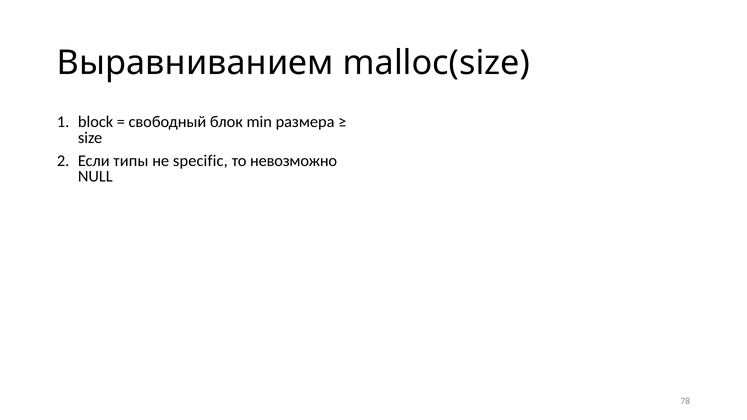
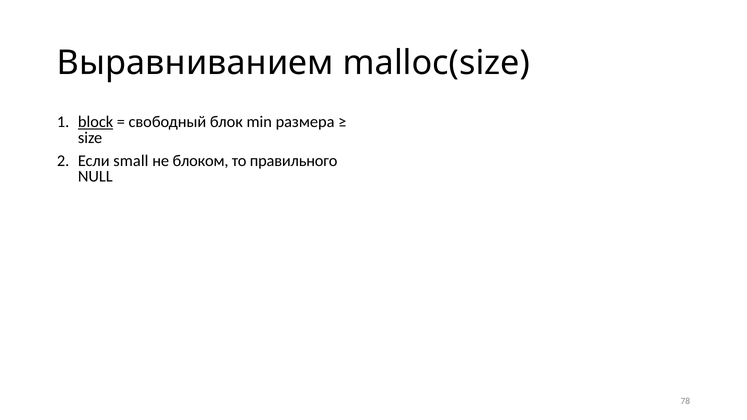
block underline: none -> present (96, 122)
типы: типы -> small (131, 161)
specific: specific -> блоком (200, 161)
невозможно: невозможно -> правильного (294, 161)
